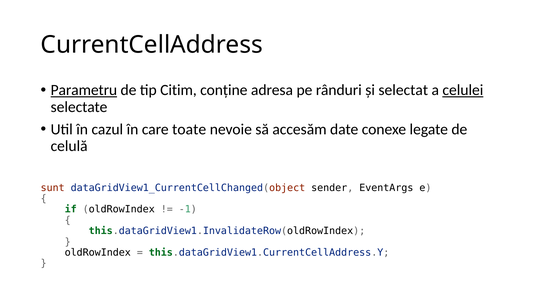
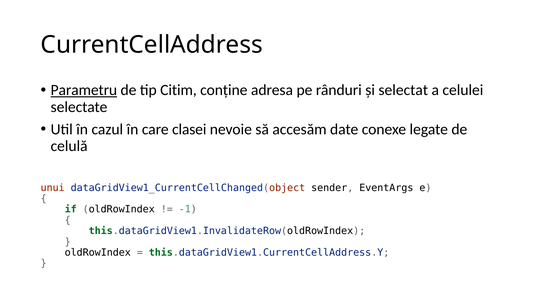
celulei underline: present -> none (463, 90)
toate: toate -> clasei (189, 129)
sunt: sunt -> unui (53, 188)
